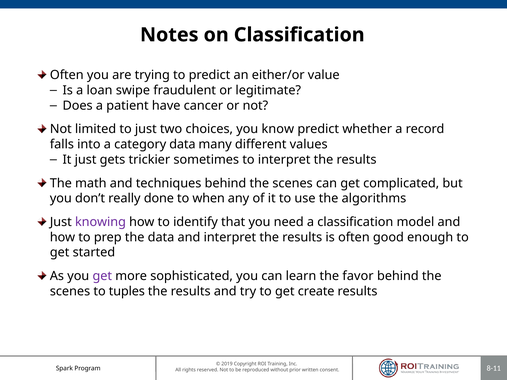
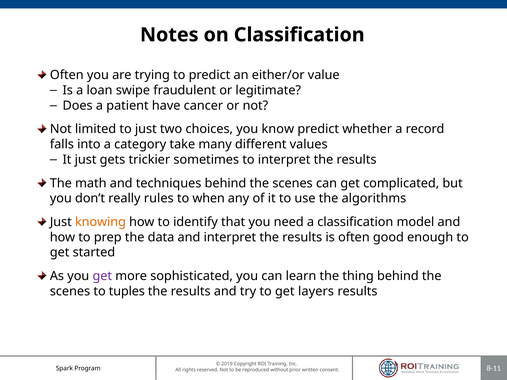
category data: data -> take (182, 144)
done: done -> rules (159, 199)
knowing colour: purple -> orange (100, 222)
favor: favor -> thing (358, 276)
create: create -> layers (316, 291)
